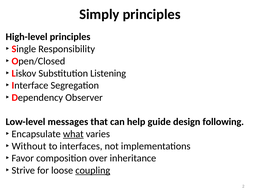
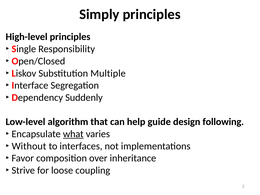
Listening: Listening -> Multiple (108, 73)
Observer: Observer -> Suddenly (84, 98)
messages: messages -> algorithm (68, 122)
coupling underline: present -> none (93, 170)
